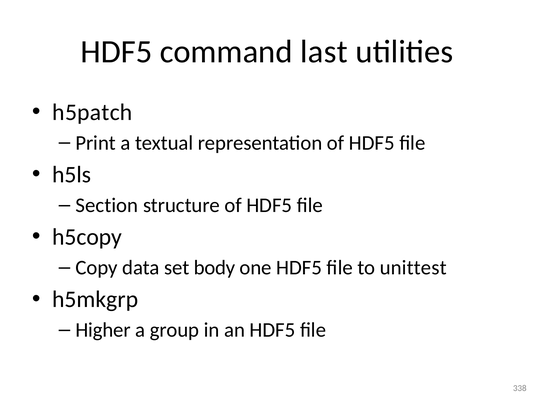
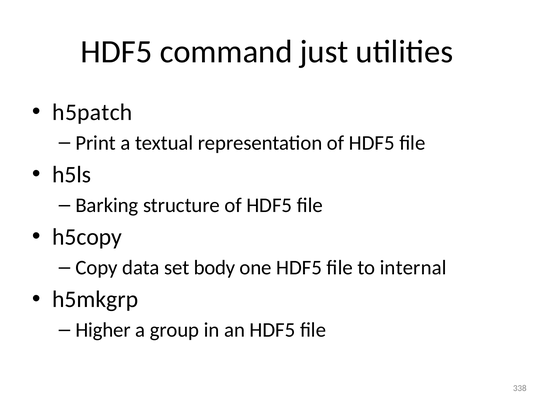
last: last -> just (324, 52)
Section: Section -> Barking (107, 205)
unittest: unittest -> internal (413, 267)
